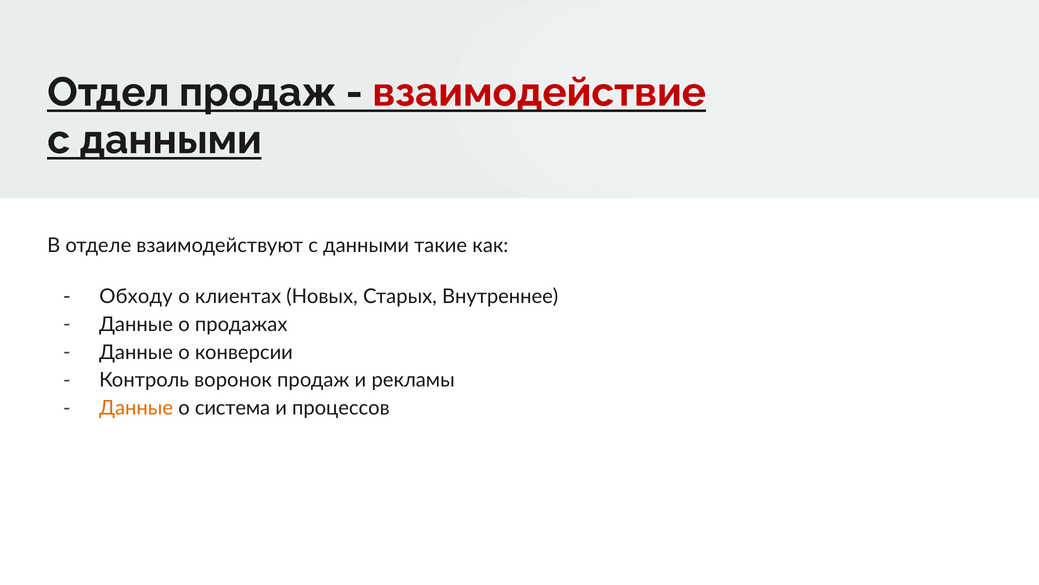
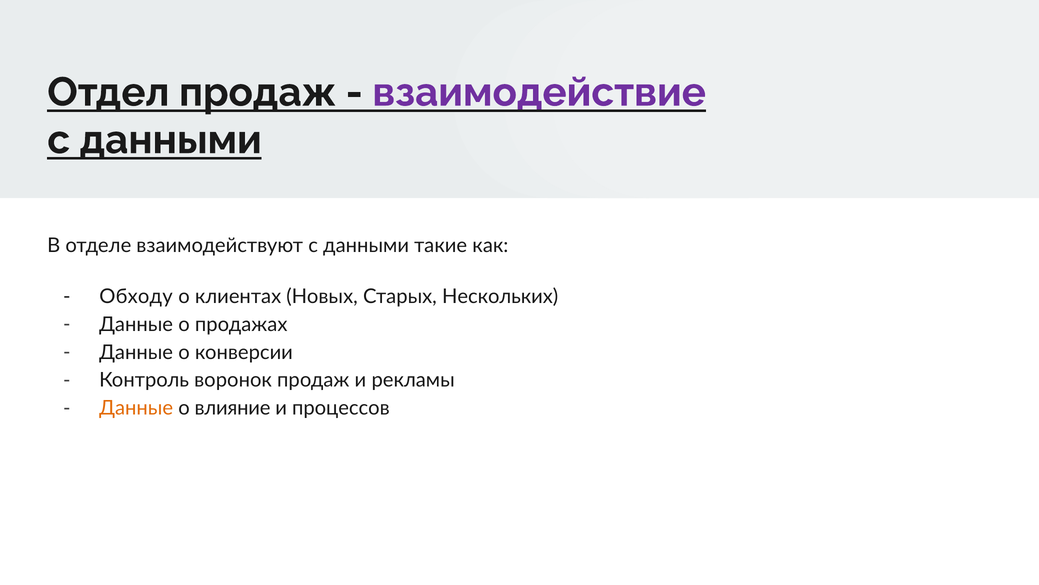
взаимодействие colour: red -> purple (539, 92)
Внутреннее: Внутреннее -> Нескольких (500, 296)
система: система -> влияние (233, 408)
